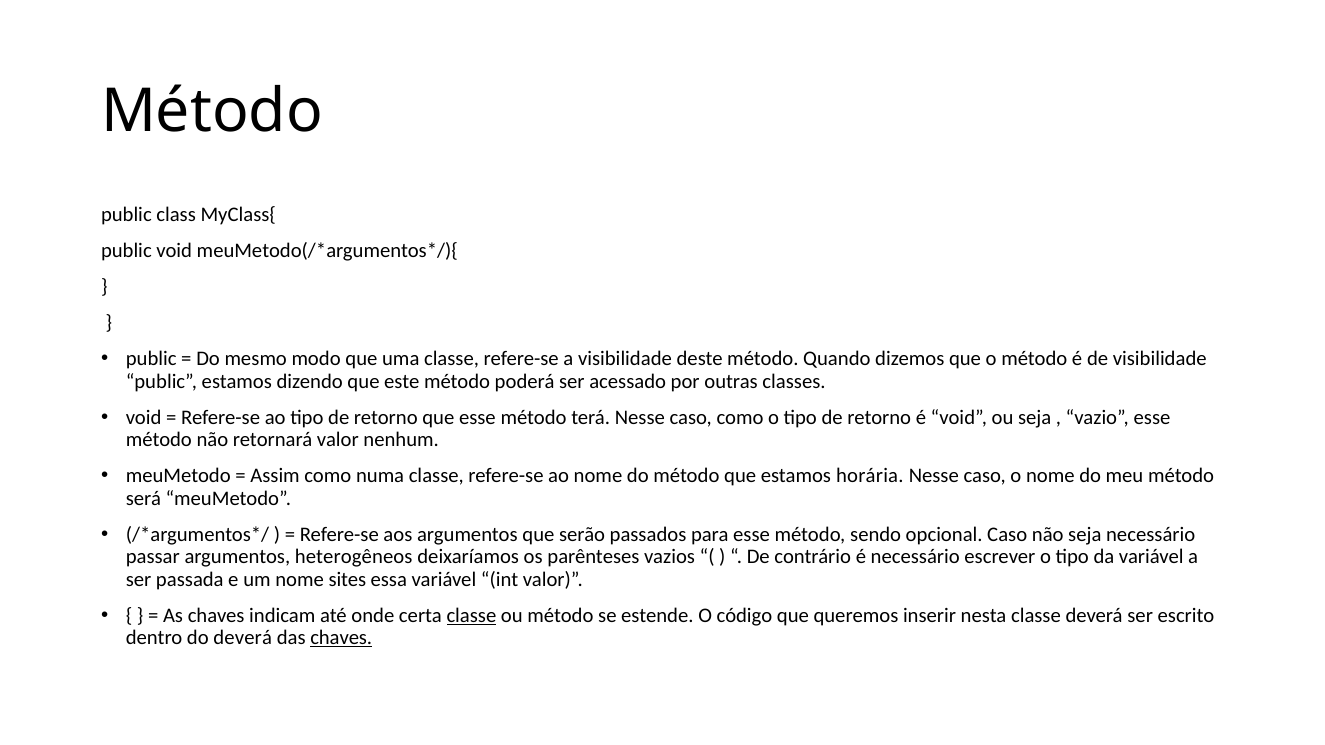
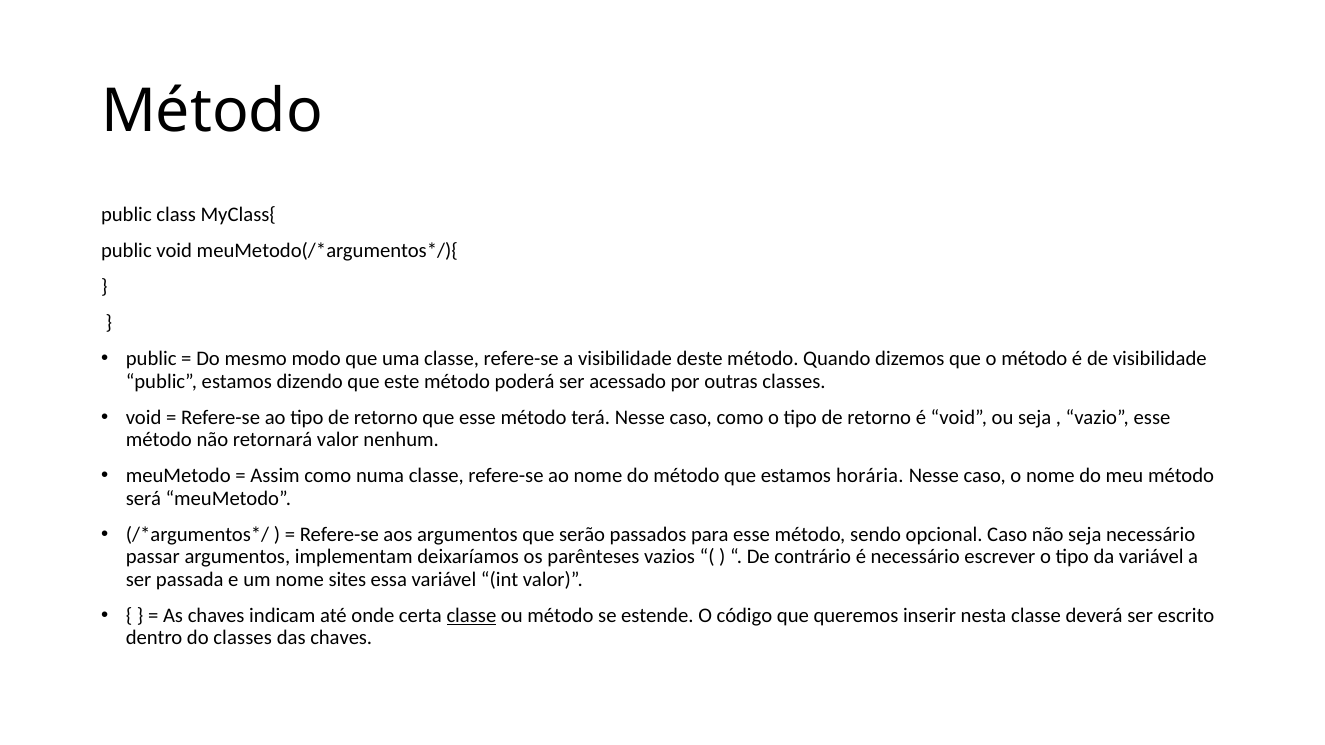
heterogêneos: heterogêneos -> implementam (354, 557)
do deverá: deverá -> classes (243, 638)
chaves underline: present -> none (341, 638)
